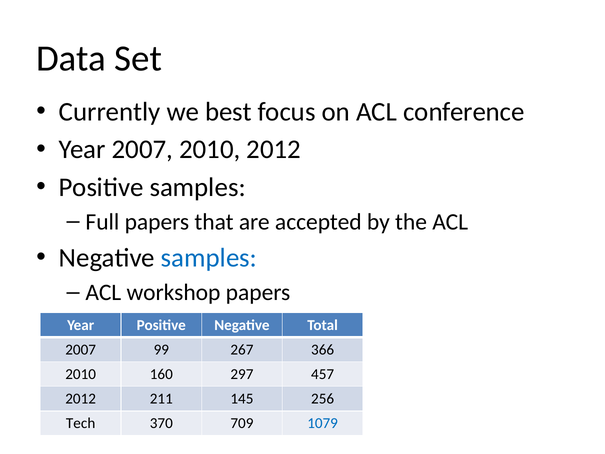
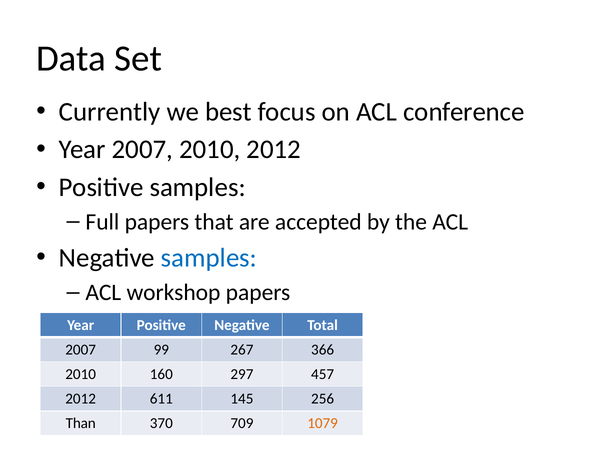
211: 211 -> 611 (161, 399)
Tech: Tech -> Than (81, 423)
1079 colour: blue -> orange (323, 423)
